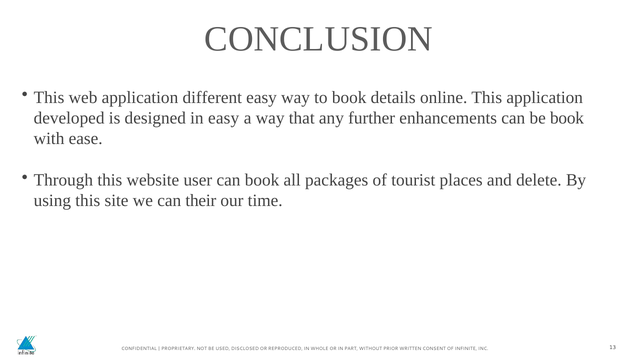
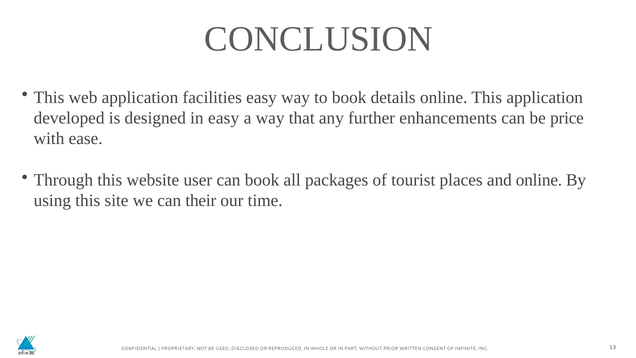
different: different -> facilities (212, 97)
be book: book -> price (567, 118)
and delete: delete -> online (539, 180)
